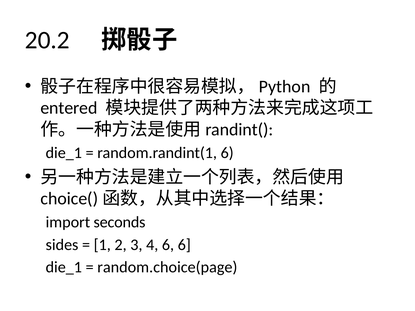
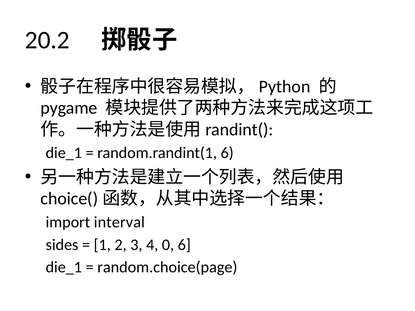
entered: entered -> pygame (69, 108)
seconds: seconds -> interval (119, 222)
4 6: 6 -> 0 (168, 245)
